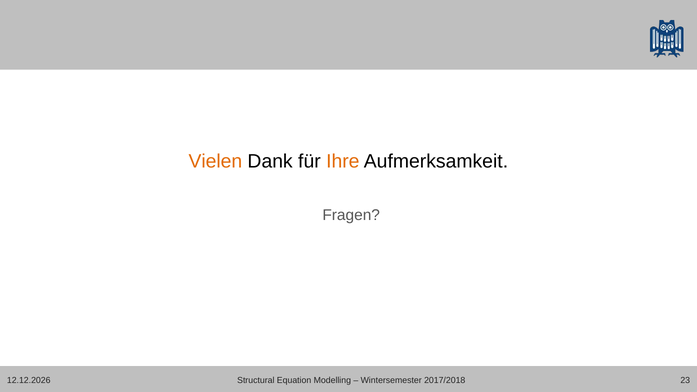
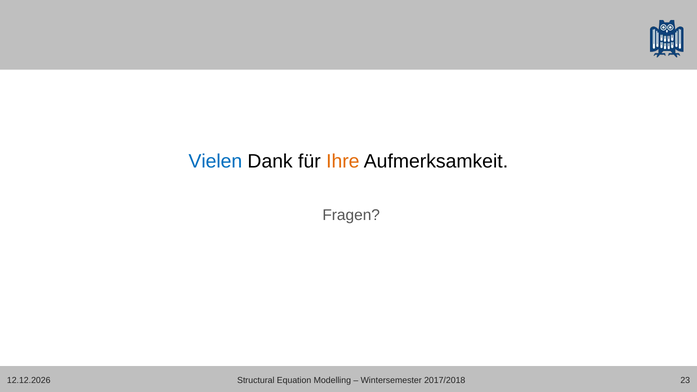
Vielen colour: orange -> blue (215, 161)
